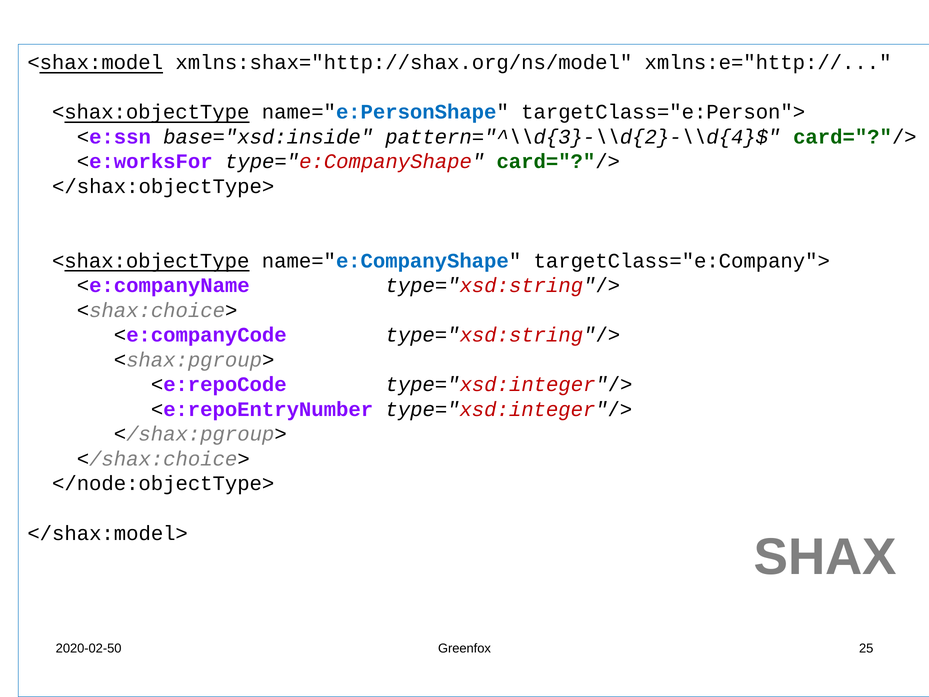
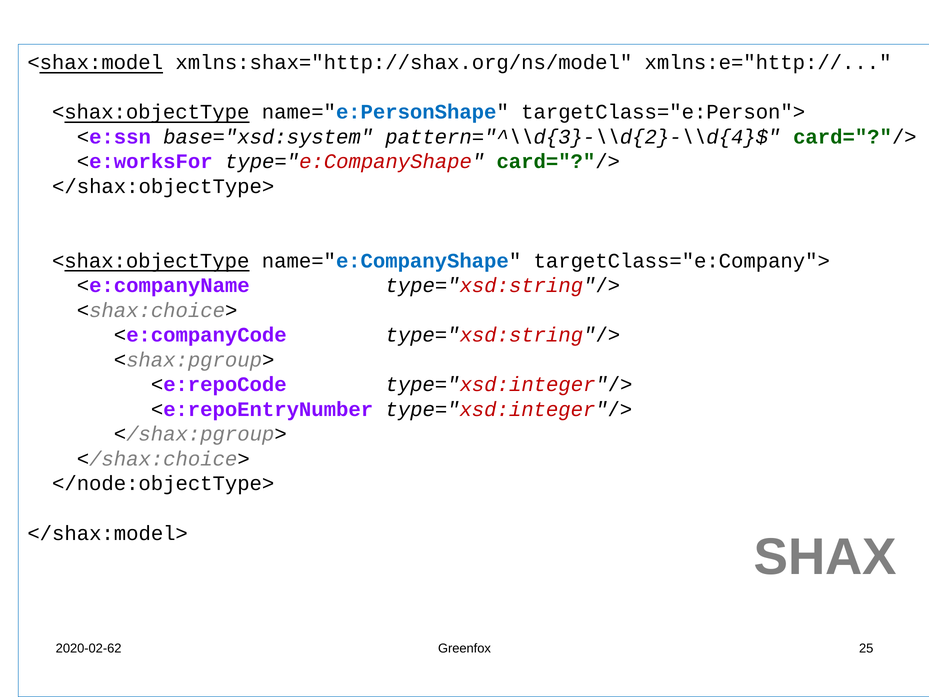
base="xsd:inside: base="xsd:inside -> base="xsd:system (268, 137)
2020-02-50: 2020-02-50 -> 2020-02-62 (89, 648)
